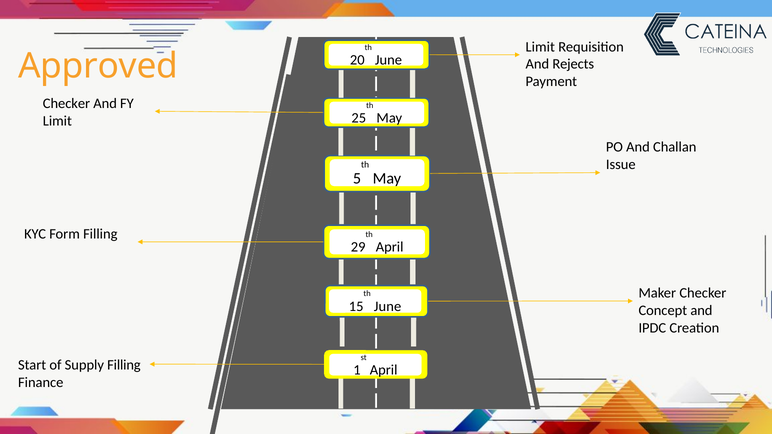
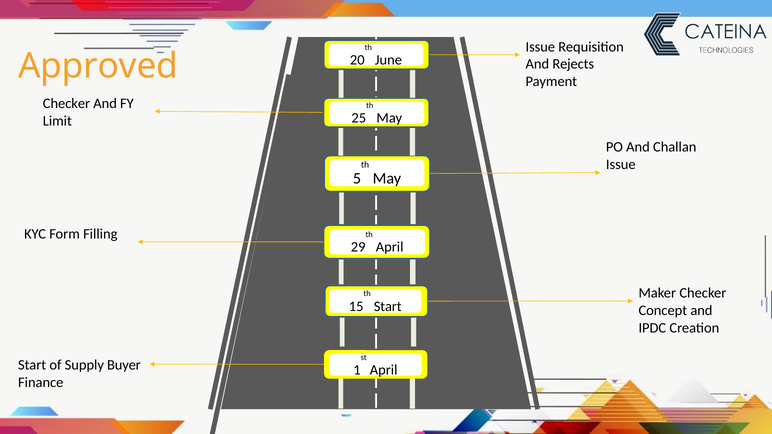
Limit: Limit -> Issue (540, 47)
June: June -> Start (388, 306)
Supply Filling: Filling -> Buyer (124, 365)
